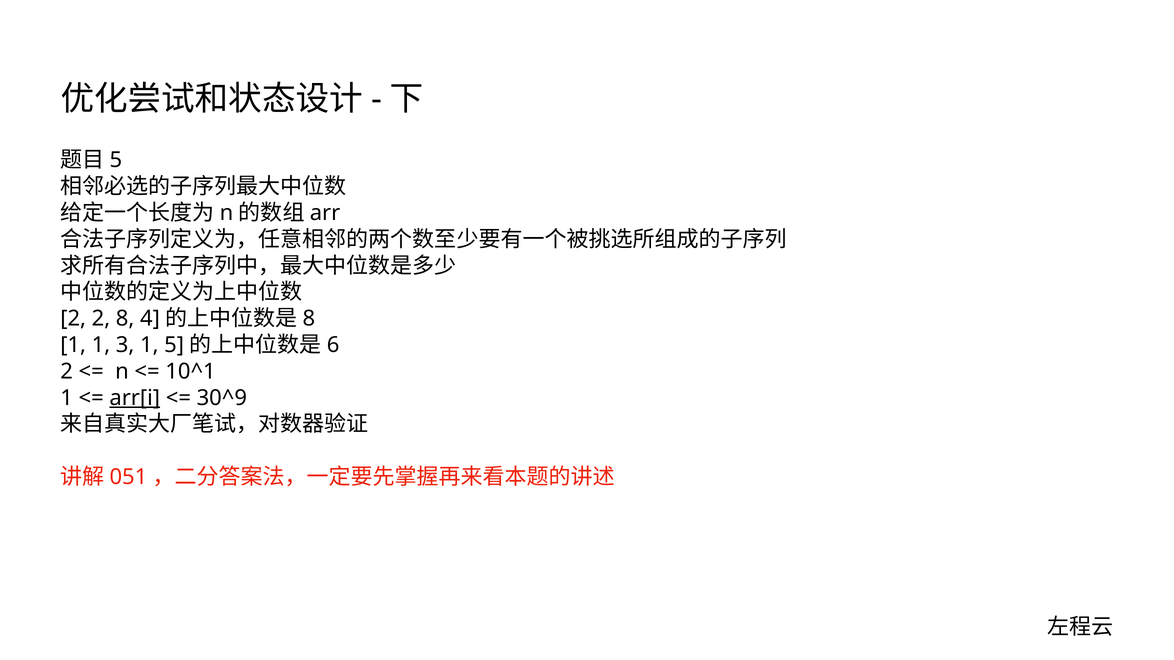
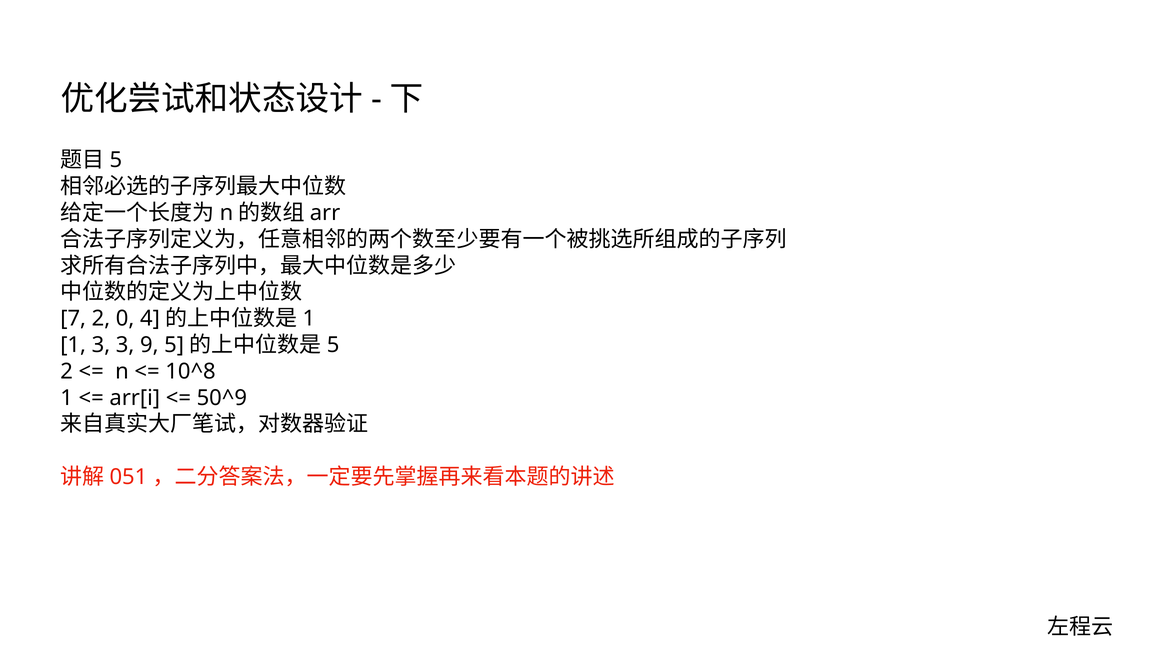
2: 2 -> 7 (73, 319)
2 8: 8 -> 0 (125, 319)
8: 8 -> 1 (309, 319)
1 1: 1 -> 3 (101, 345)
3 1: 1 -> 9 (149, 345)
6: 6 -> 5 (333, 345)
10^1: 10^1 -> 10^8 (191, 372)
arr[i underline: present -> none (135, 398)
30^9: 30^9 -> 50^9 (222, 398)
